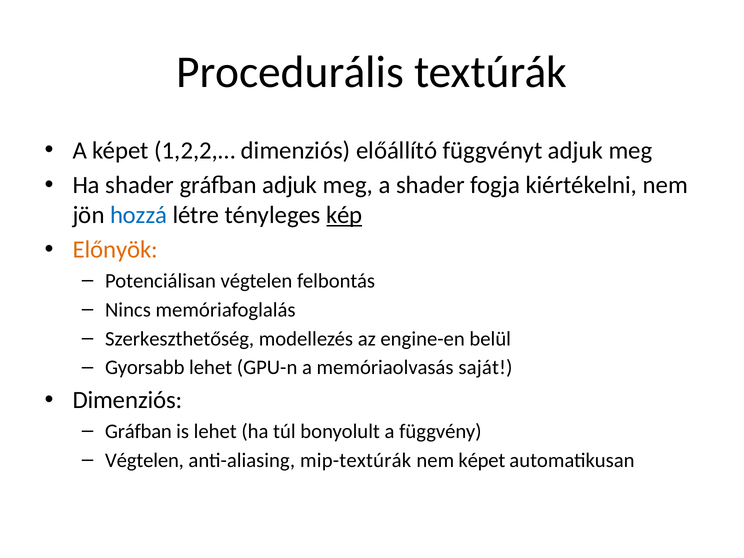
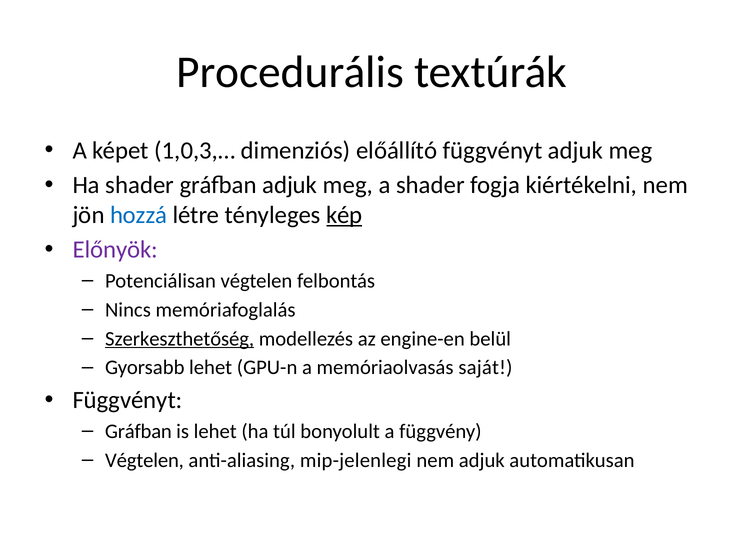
1,2,2,…: 1,2,2,… -> 1,0,3,… (195, 151)
Előnyök colour: orange -> purple (115, 250)
Szerkeszthetőség underline: none -> present (180, 339)
Dimenziós: Dimenziós -> Függvényt (127, 400)
mip-textúrák: mip-textúrák -> mip-jelenlegi (356, 460)
nem képet: képet -> adjuk (482, 460)
